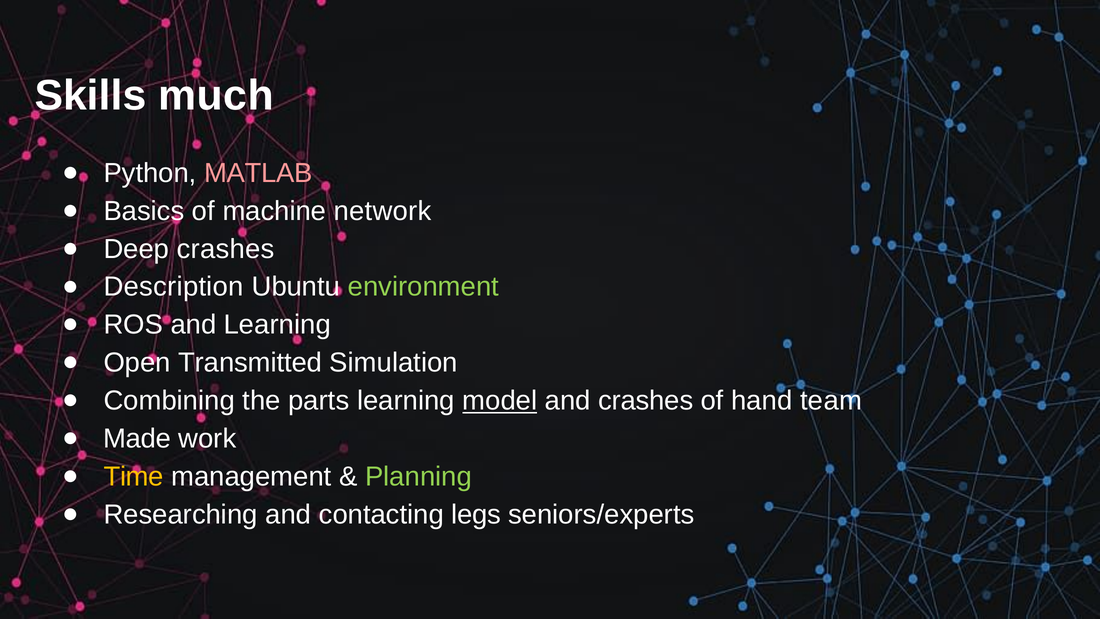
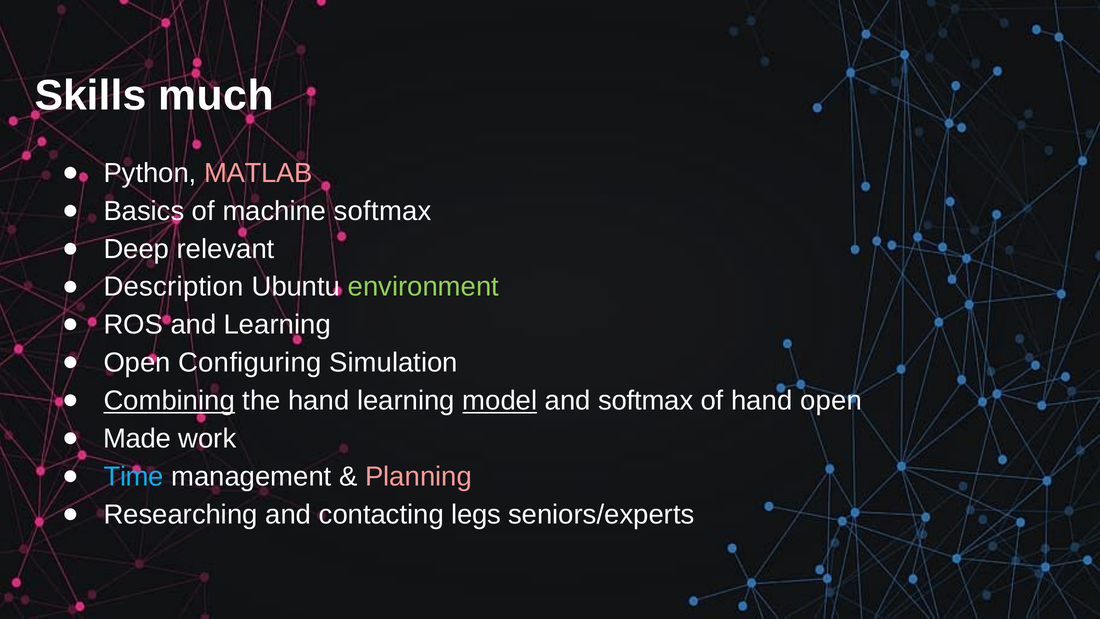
machine network: network -> softmax (383, 211)
Deep crashes: crashes -> relevant (226, 249)
Transmitted: Transmitted -> Configuring (250, 363)
Combining underline: none -> present (169, 401)
the parts: parts -> hand (319, 401)
and crashes: crashes -> softmax (646, 401)
hand team: team -> open (831, 401)
Time colour: yellow -> light blue (134, 476)
Planning colour: light green -> pink (419, 476)
